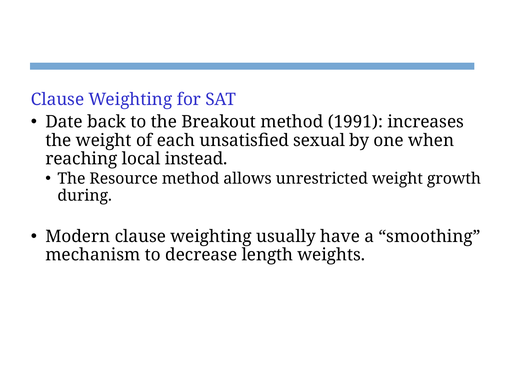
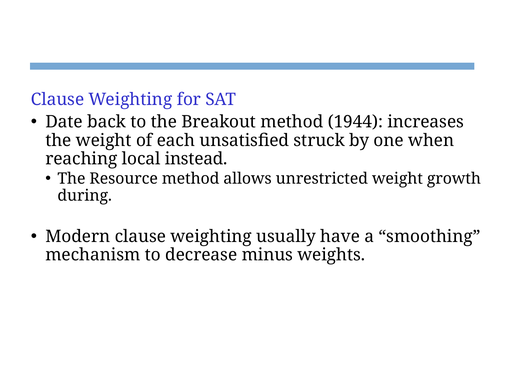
1991: 1991 -> 1944 (355, 122)
sexual: sexual -> struck (319, 141)
length: length -> minus (267, 255)
